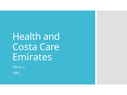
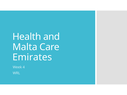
Costa: Costa -> Malta (25, 47)
